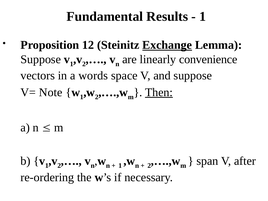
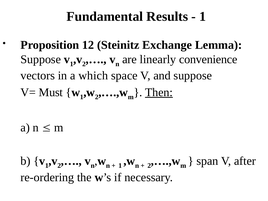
Exchange underline: present -> none (167, 45)
words: words -> which (93, 76)
Note: Note -> Must (51, 92)
